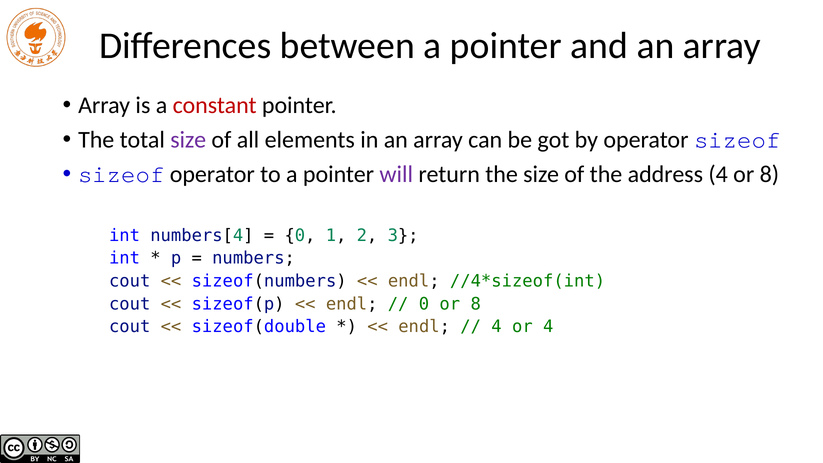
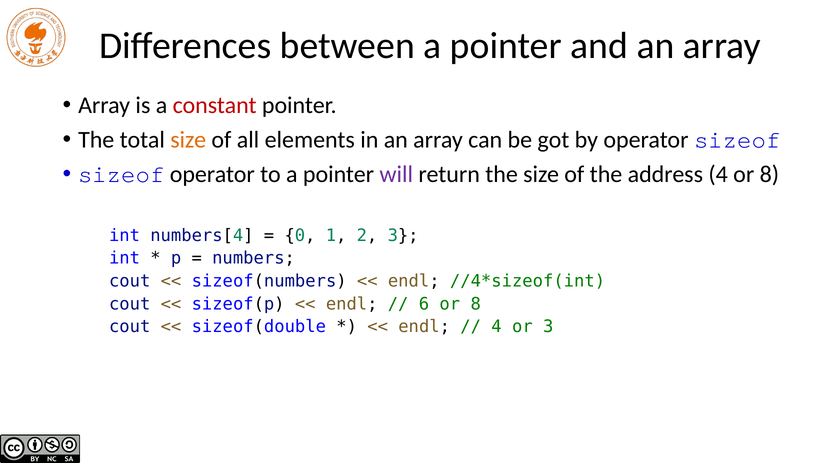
size colour: purple -> orange (188, 140)
0: 0 -> 6 (424, 304)
or 4: 4 -> 3 (548, 327)
